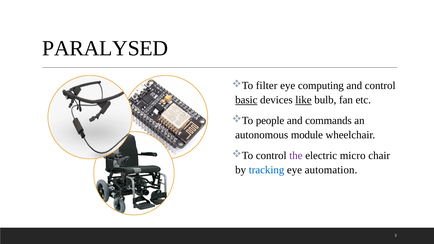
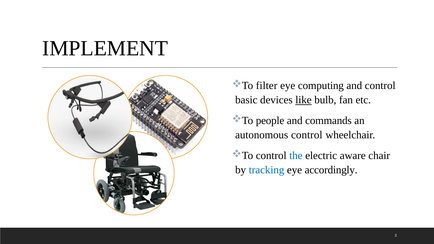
PARALYSED: PARALYSED -> IMPLEMENT (105, 48)
basic underline: present -> none (246, 100)
autonomous module: module -> control (307, 135)
the colour: purple -> blue (296, 156)
micro: micro -> aware (353, 156)
automation: automation -> accordingly (331, 170)
